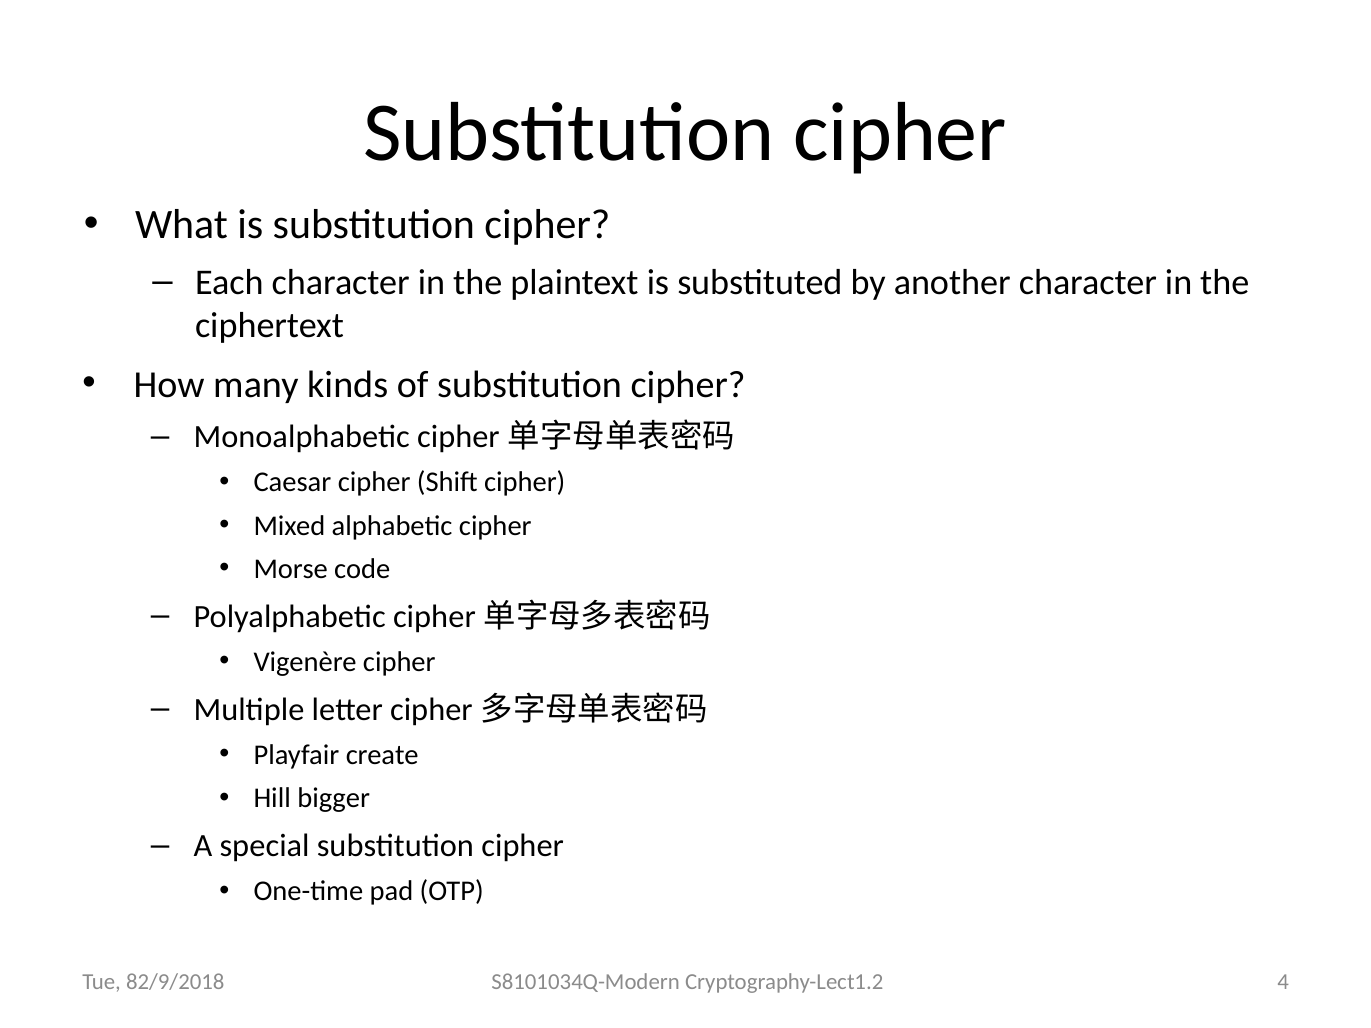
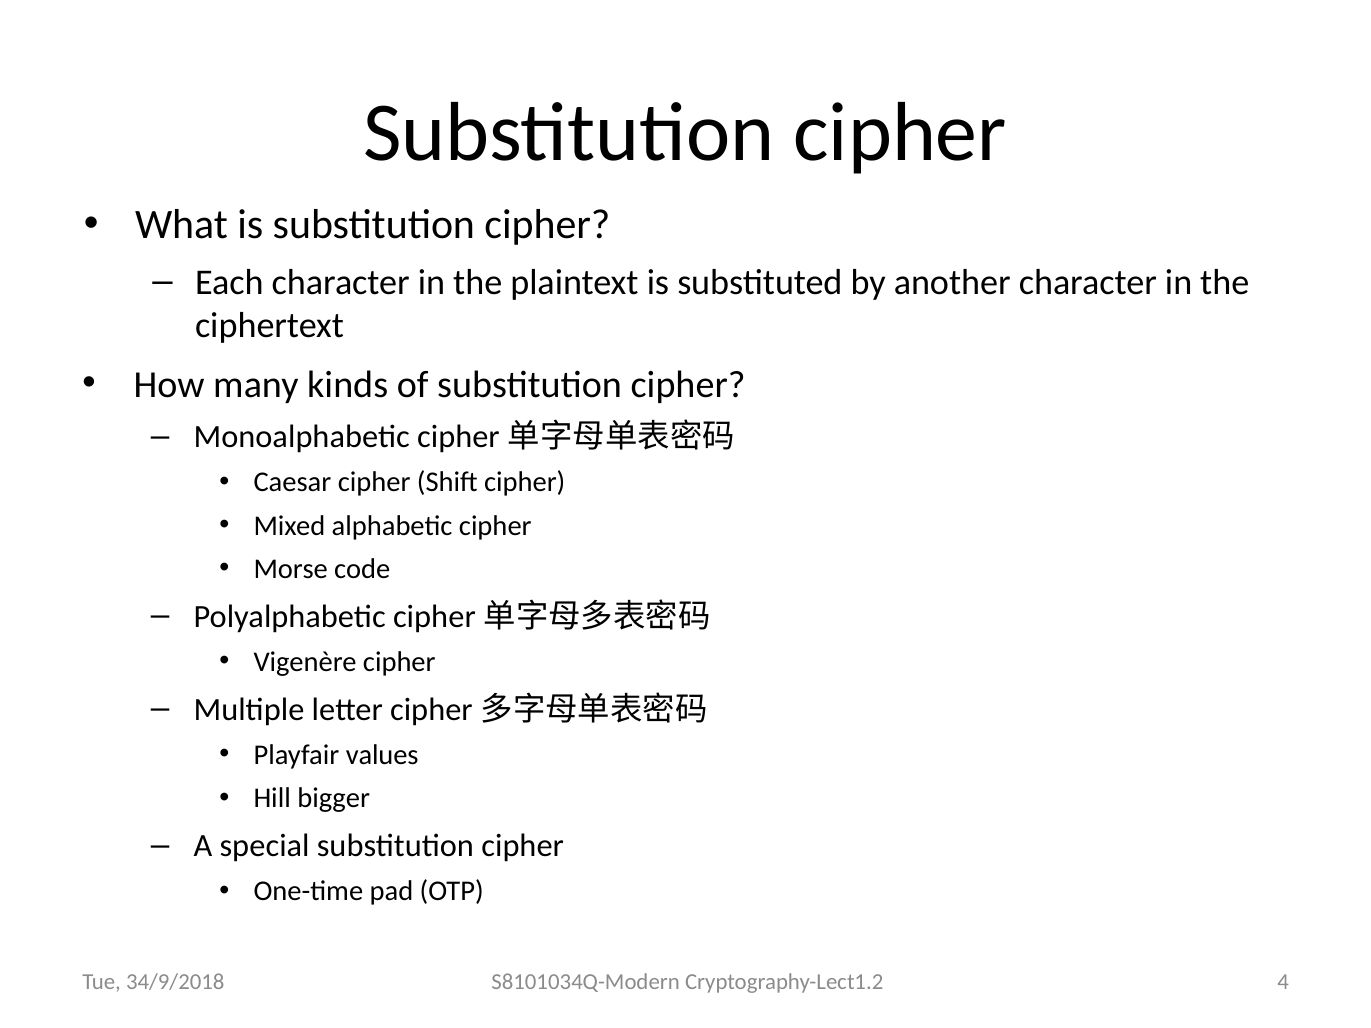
create: create -> values (382, 755)
82/9/2018: 82/9/2018 -> 34/9/2018 (175, 982)
